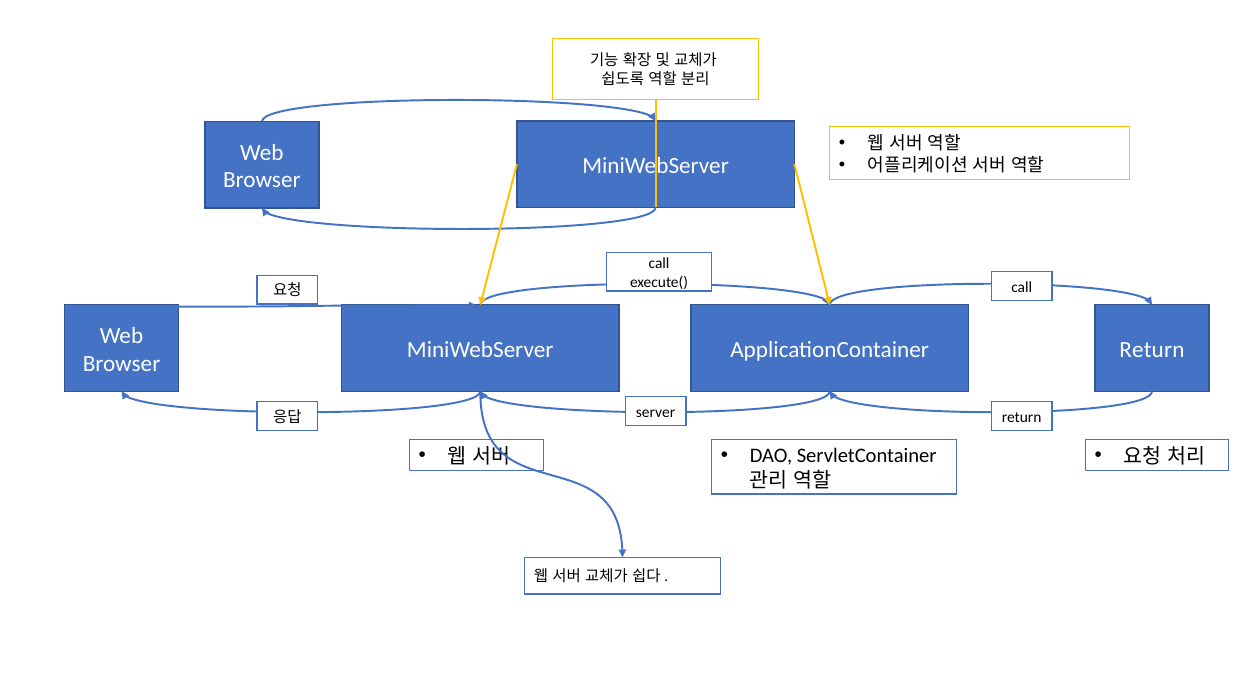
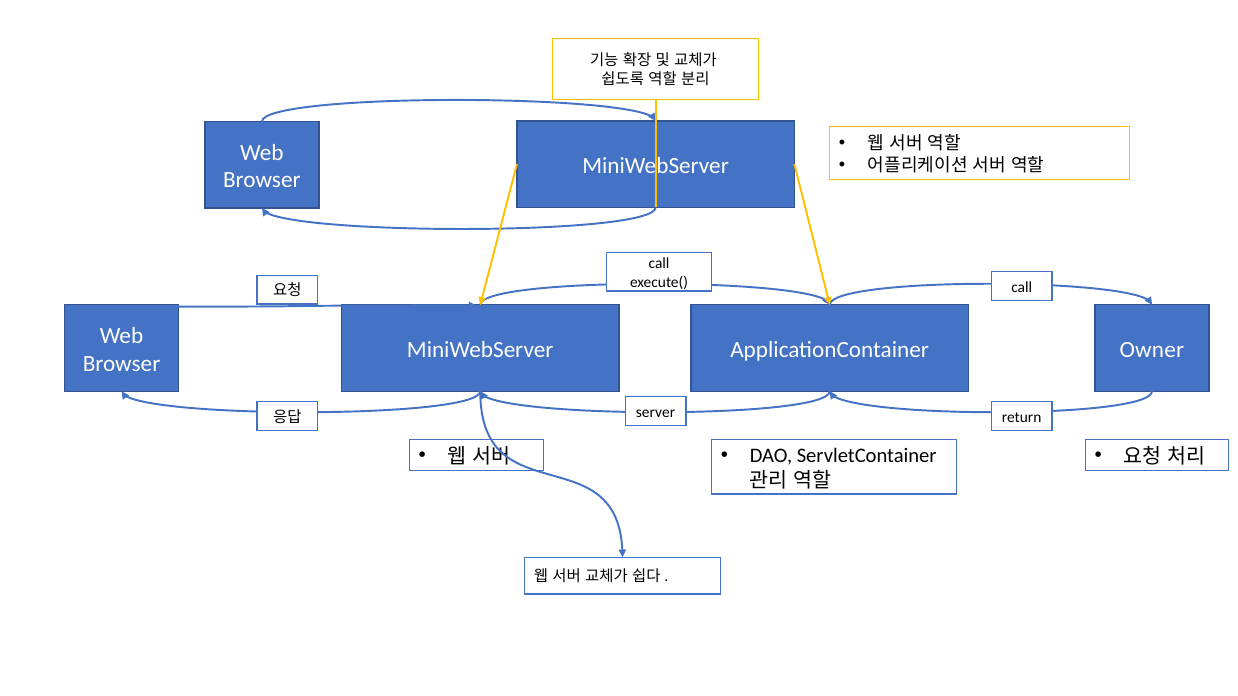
ApplicationContainer Return: Return -> Owner (1152, 350)
